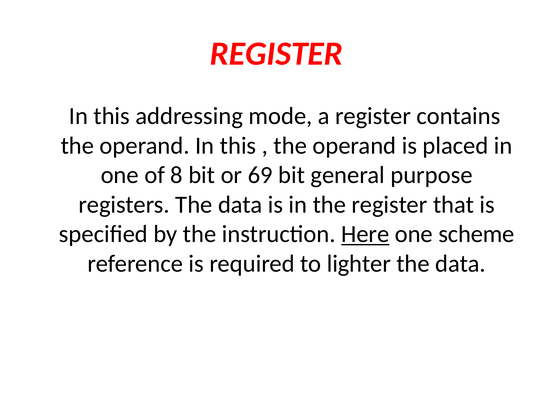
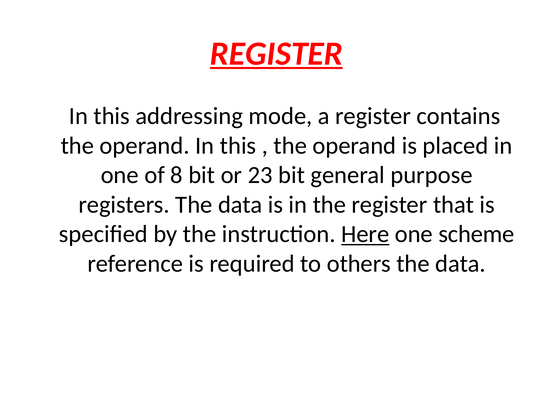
REGISTER underline: none -> present (276, 54)
69: 69 -> 23 (260, 175)
lighter: lighter -> others (359, 264)
